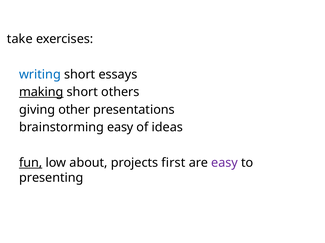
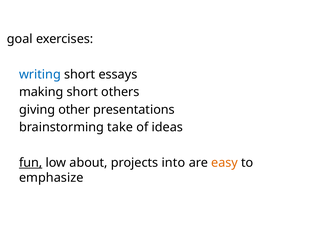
take: take -> goal (20, 39)
making underline: present -> none (41, 92)
brainstorming easy: easy -> take (120, 128)
first: first -> into (173, 163)
easy colour: purple -> orange (225, 163)
presenting: presenting -> emphasize (51, 178)
